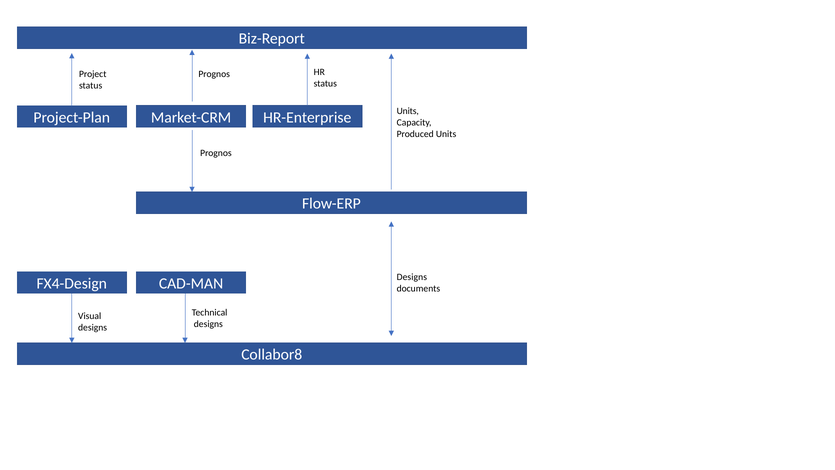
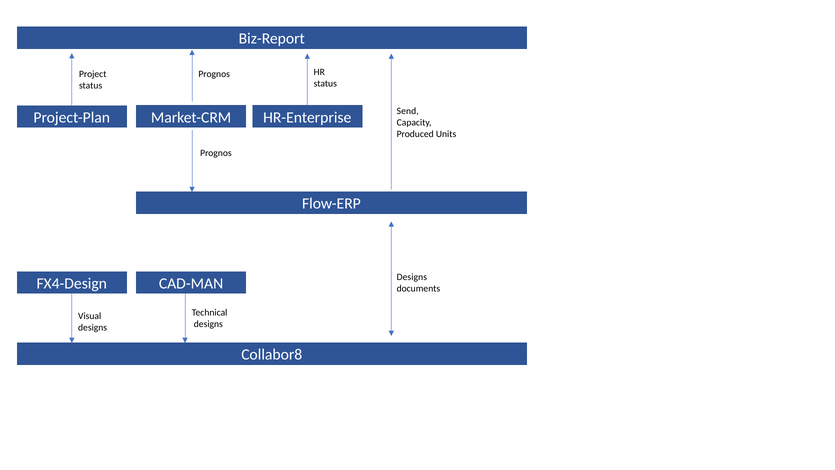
Units: Units -> Send (408, 111)
